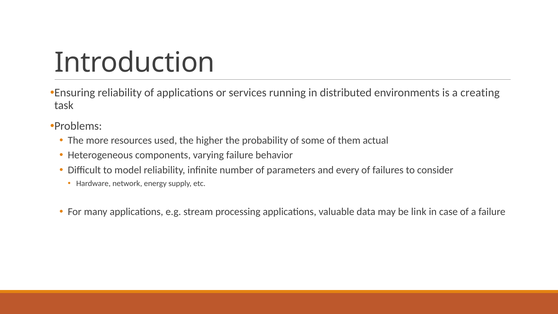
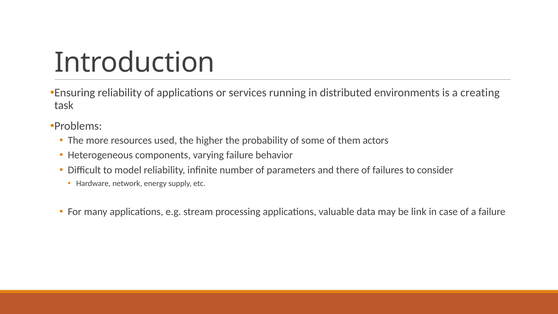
actual: actual -> actors (376, 140)
every: every -> there (348, 170)
